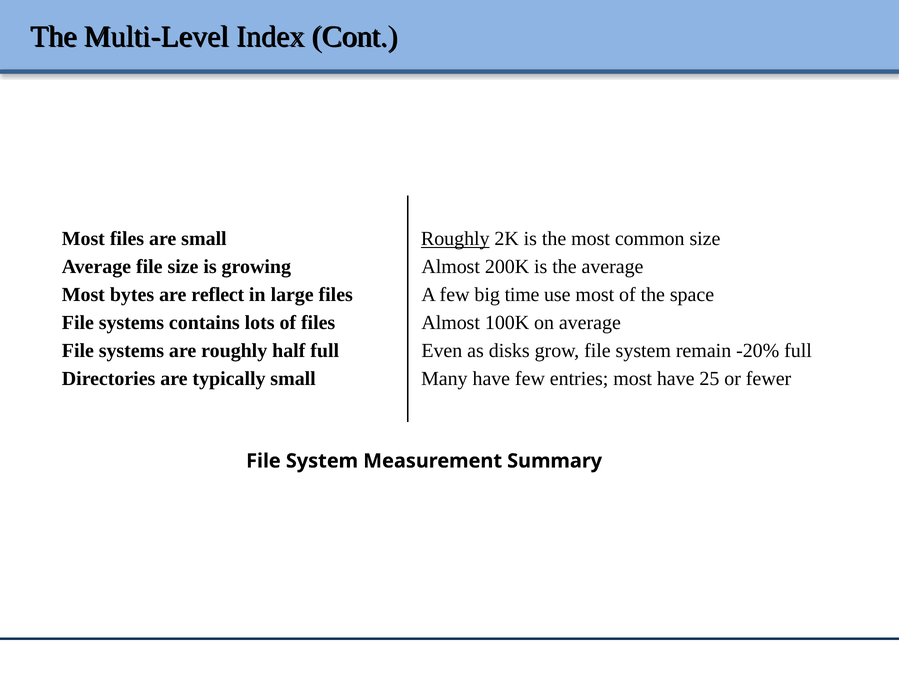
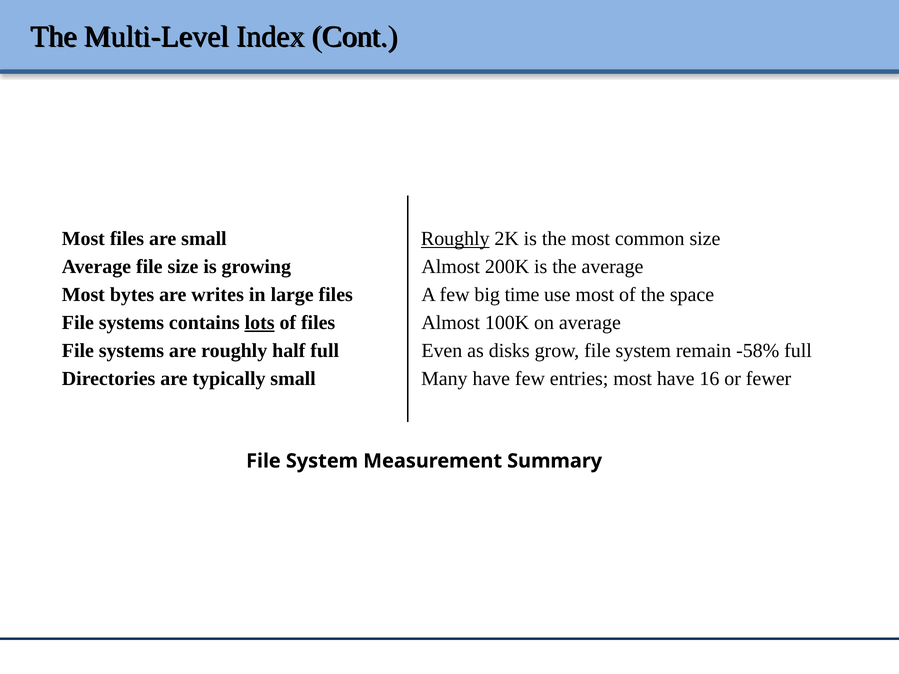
reflect: reflect -> writes (218, 295)
lots underline: none -> present (260, 323)
-20%: -20% -> -58% (758, 351)
25: 25 -> 16 (709, 379)
